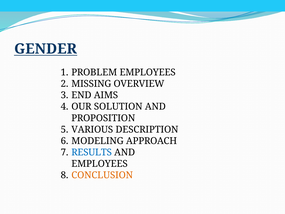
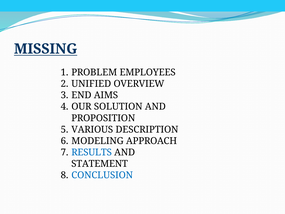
GENDER: GENDER -> MISSING (46, 49)
MISSING: MISSING -> UNIFIED (91, 84)
EMPLOYEES: EMPLOYEES -> STATEMENT (100, 164)
CONCLUSION colour: orange -> blue (102, 175)
